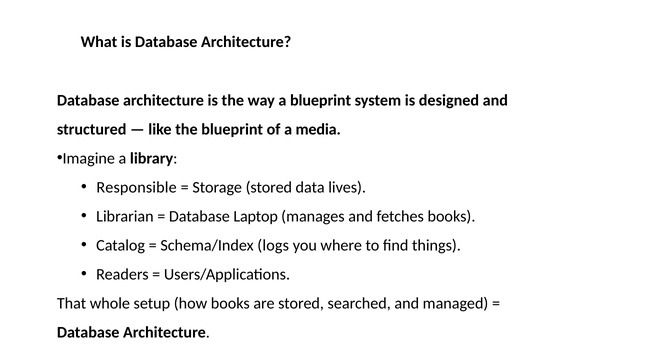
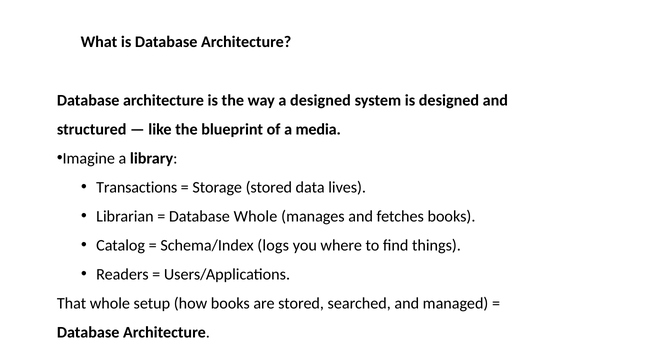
a blueprint: blueprint -> designed (320, 100)
Responsible: Responsible -> Transactions (137, 187)
Database Laptop: Laptop -> Whole (255, 216)
